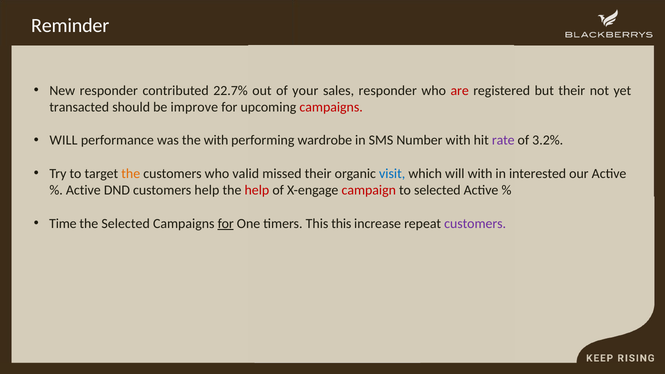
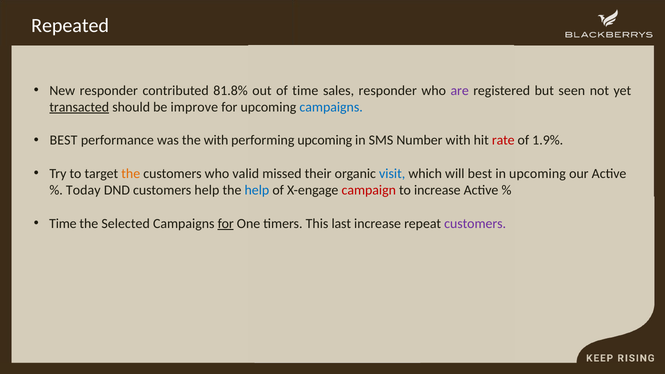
Reminder: Reminder -> Repeated (70, 25)
22.7%: 22.7% -> 81.8% (231, 91)
of your: your -> time (305, 91)
are colour: red -> purple (460, 91)
but their: their -> seen (572, 91)
transacted underline: none -> present (79, 107)
campaigns colour: red -> blue (331, 107)
WILL: WILL -> BEST (64, 140)
performing wardrobe: wardrobe -> upcoming (325, 140)
rate colour: purple -> red (503, 140)
3.2%: 3.2% -> 1.9% (548, 140)
will with: with -> best (480, 174)
in interested: interested -> upcoming (537, 174)
Active: Active -> Today (83, 190)
help colour: red -> blue (257, 190)
to selected: selected -> increase (437, 190)
This this: this -> last (341, 224)
